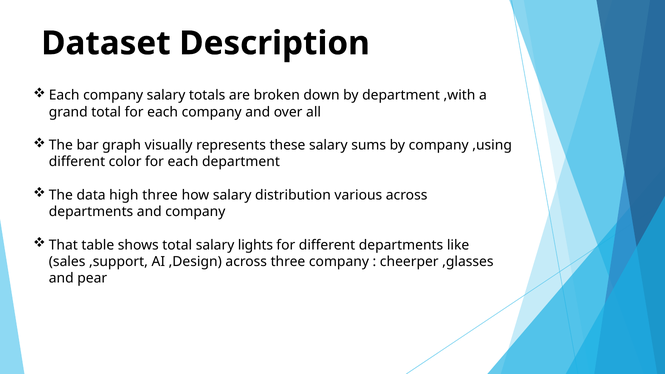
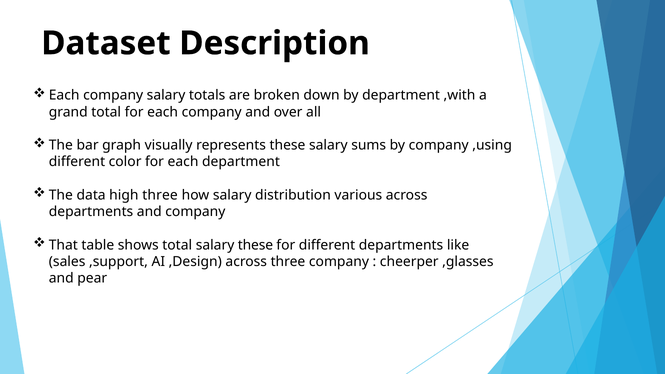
salary lights: lights -> these (255, 245)
